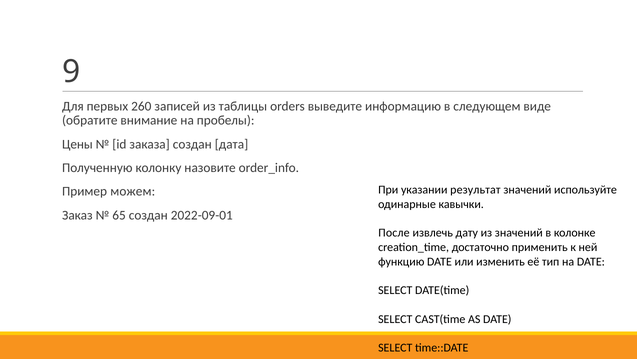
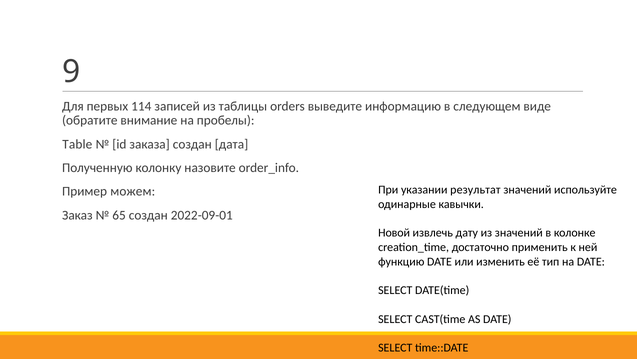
260: 260 -> 114 (141, 106)
Цены: Цены -> Table (77, 144)
После: После -> Новой (394, 232)
